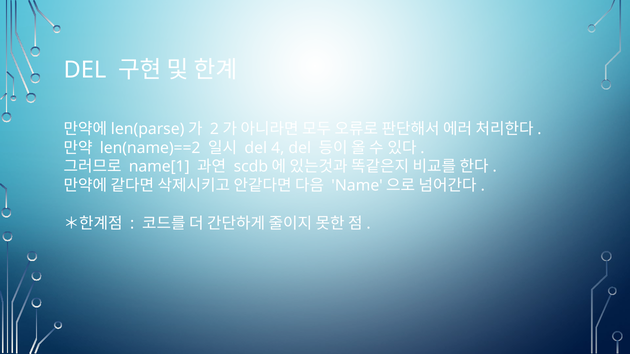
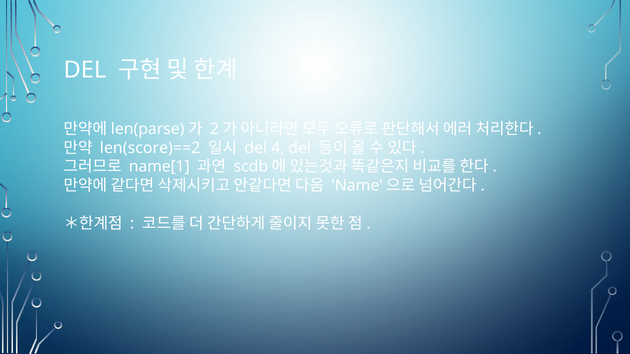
len(name)==2: len(name)==2 -> len(score)==2 (150, 148)
